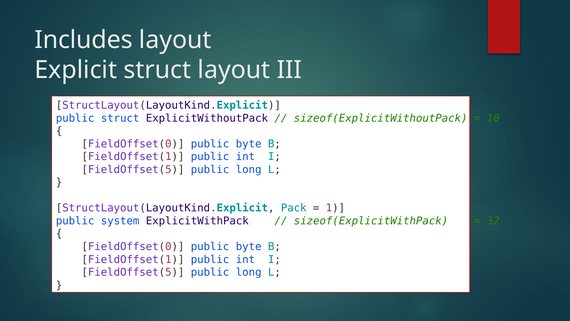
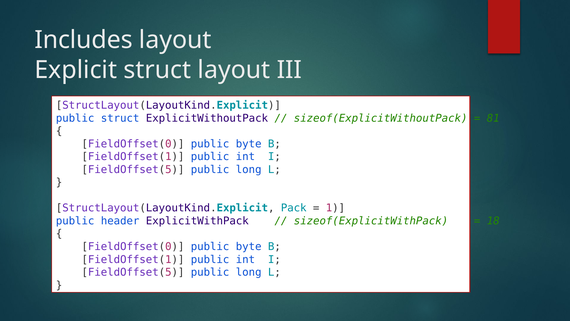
10: 10 -> 81 (493, 118)
system: system -> header (120, 221)
32: 32 -> 18 (493, 221)
